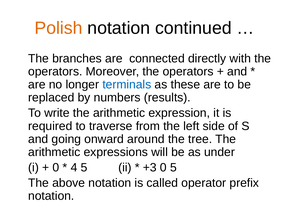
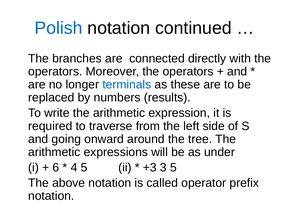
Polish colour: orange -> blue (58, 28)
0: 0 -> 6 (56, 167)
+3 0: 0 -> 3 (163, 167)
